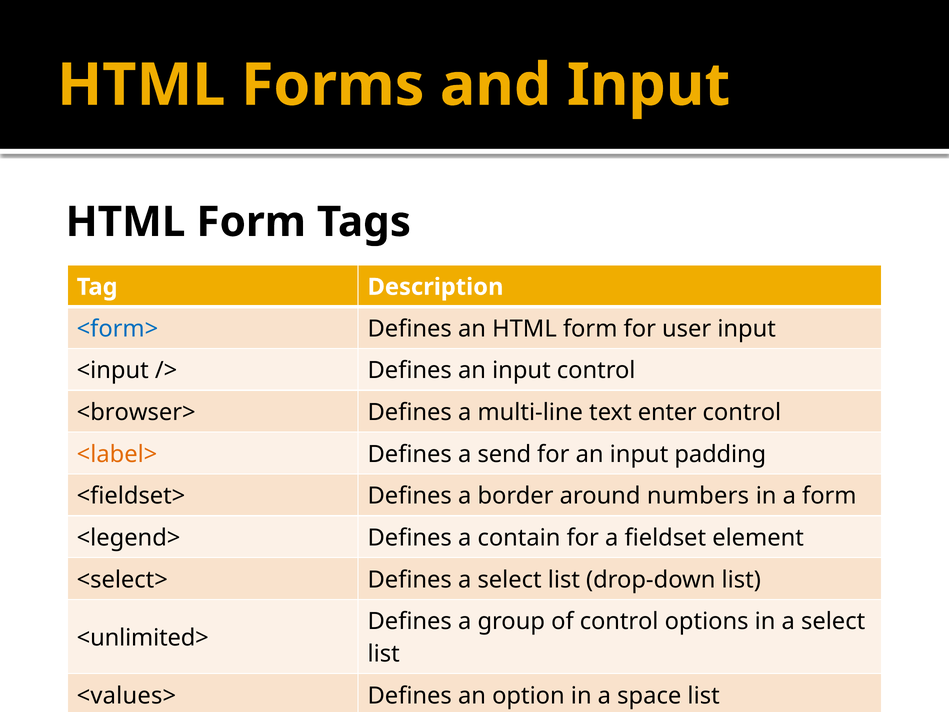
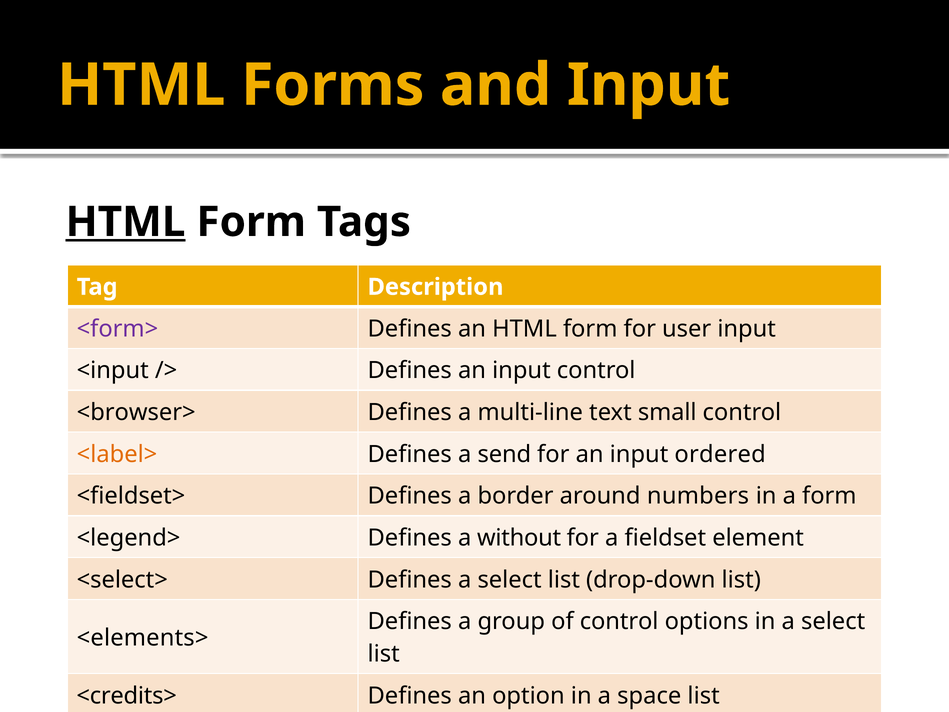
HTML underline: none -> present (125, 222)
<form> colour: blue -> purple (117, 329)
enter: enter -> small (667, 412)
padding: padding -> ordered (720, 454)
contain: contain -> without (519, 538)
<unlimited>: <unlimited> -> <elements> (143, 637)
<values>: <values> -> <credits> (127, 695)
